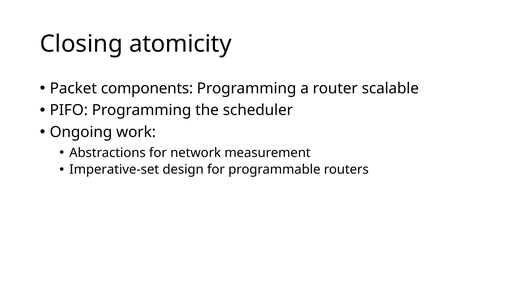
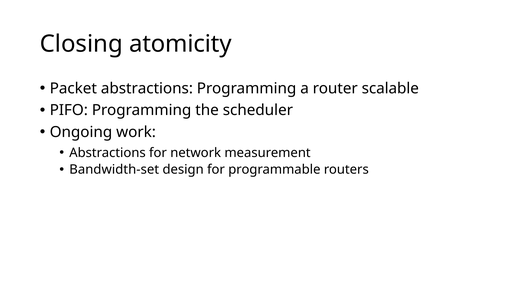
Packet components: components -> abstractions (147, 88)
Imperative-set: Imperative-set -> Bandwidth-set (114, 170)
